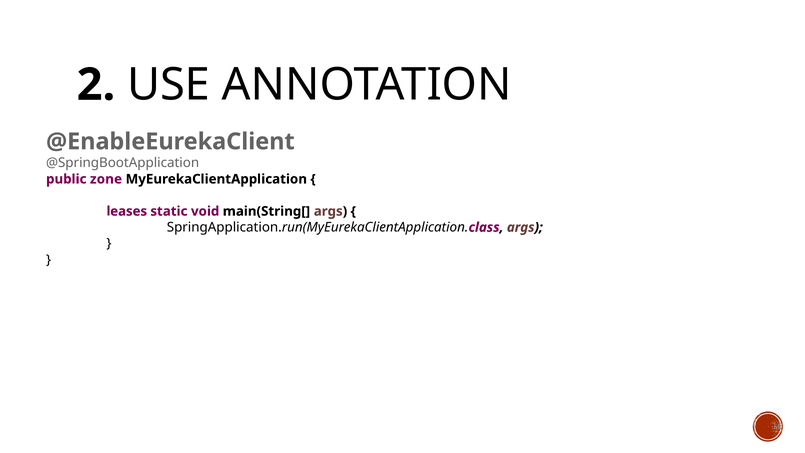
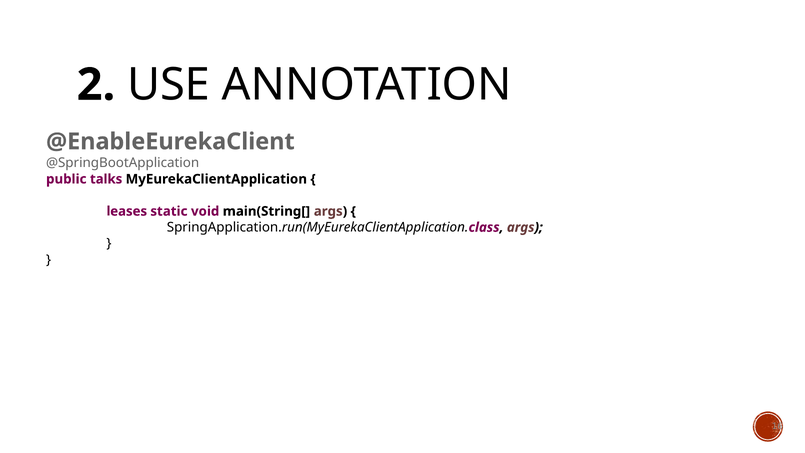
zone: zone -> talks (106, 179)
